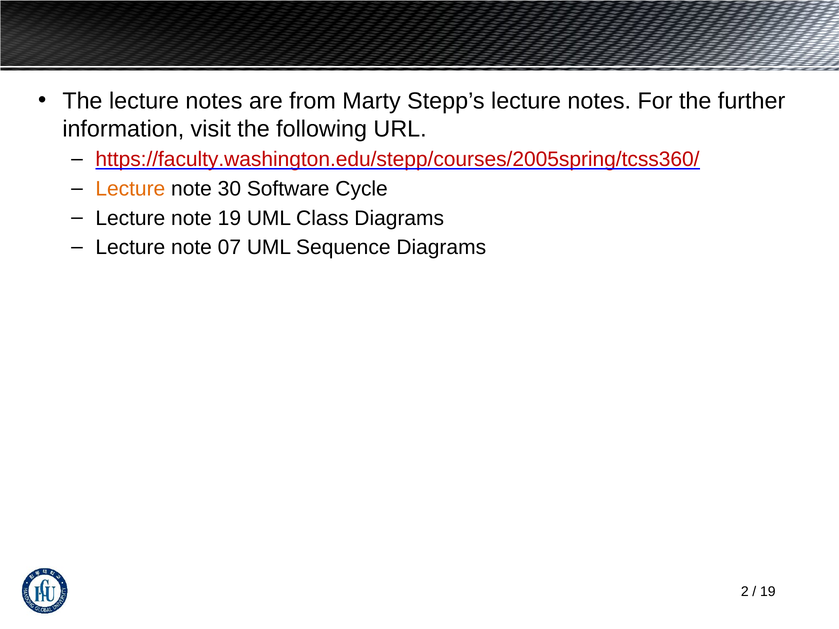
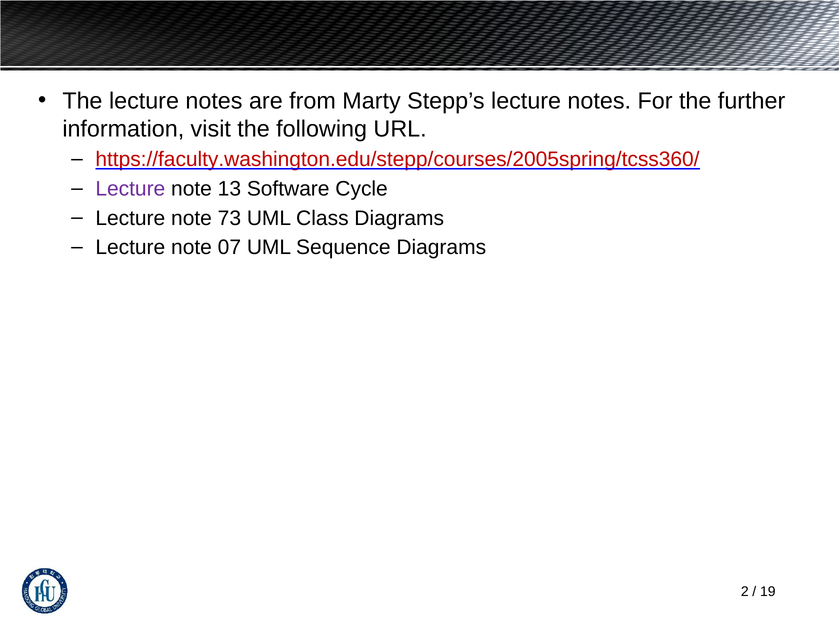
Lecture colour: orange -> purple (130, 189)
30: 30 -> 13 (229, 189)
note 19: 19 -> 73 (229, 218)
